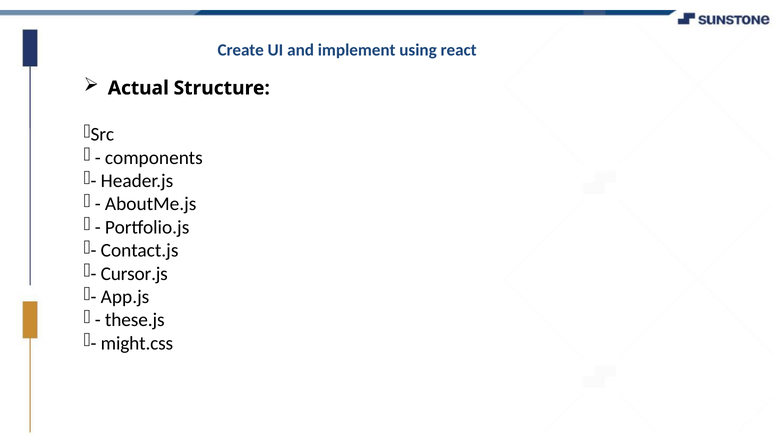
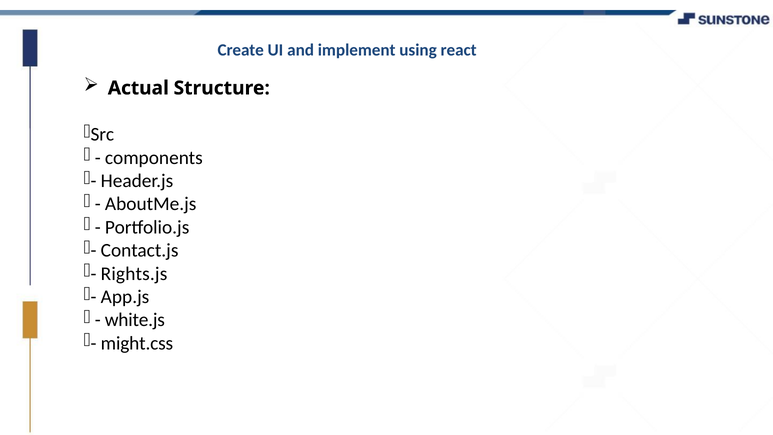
Cursor.js: Cursor.js -> Rights.js (134, 274)
these.js: these.js -> white.js (135, 320)
